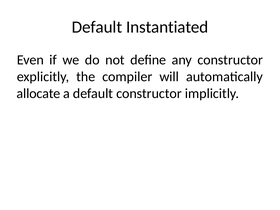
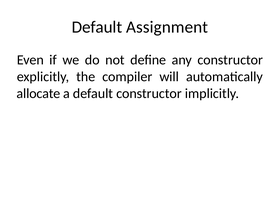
Instantiated: Instantiated -> Assignment (167, 27)
